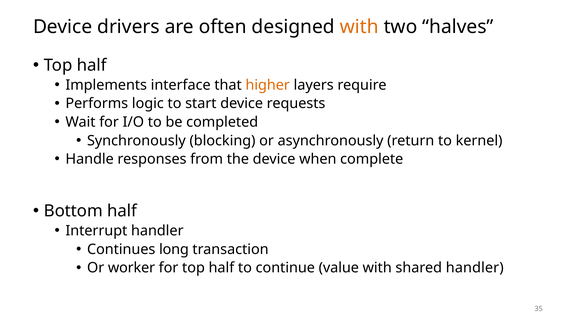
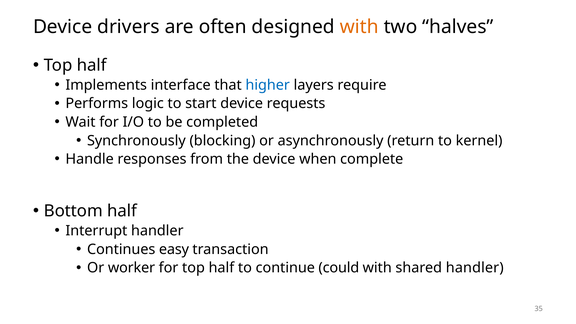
higher colour: orange -> blue (268, 85)
long: long -> easy (174, 249)
value: value -> could (339, 268)
